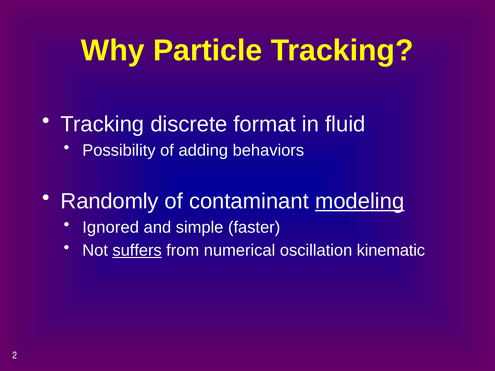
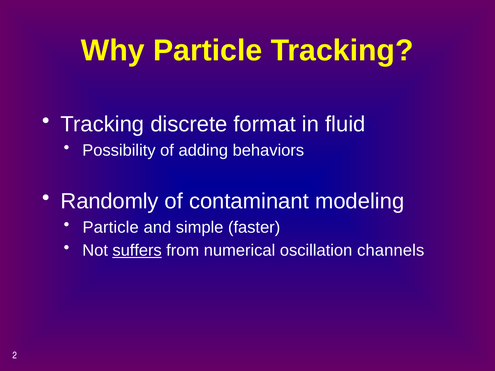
modeling underline: present -> none (360, 201)
Ignored: Ignored -> Particle (111, 227)
kinematic: kinematic -> channels (391, 251)
